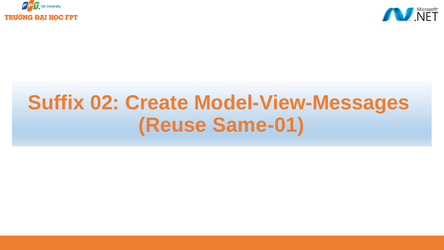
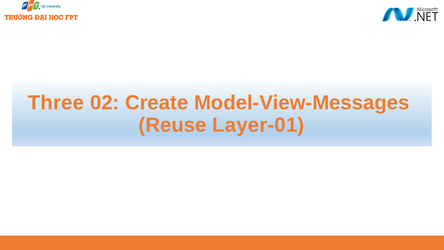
Suffix: Suffix -> Three (56, 103)
Same-01: Same-01 -> Layer-01 (258, 125)
